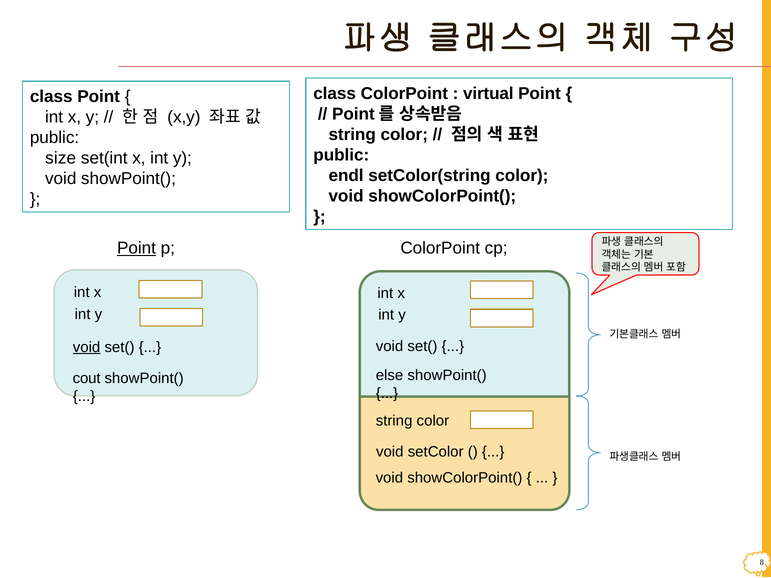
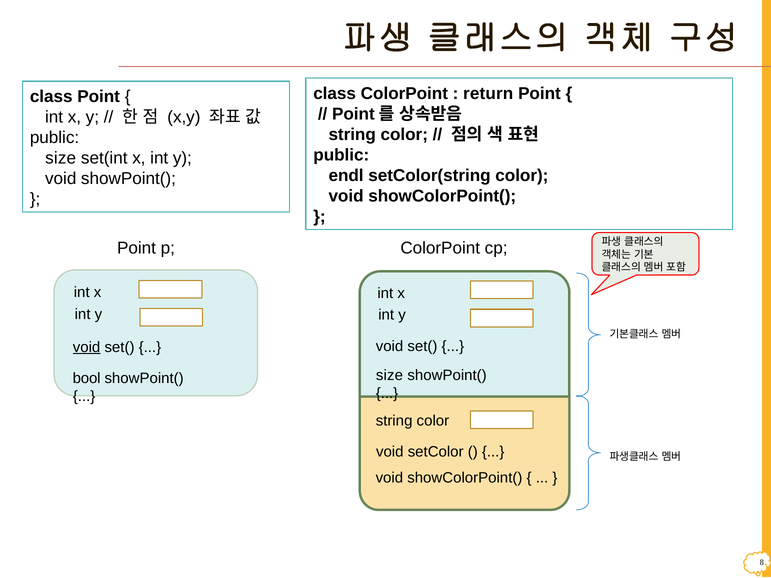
virtual: virtual -> return (488, 93)
Point underline: present -> none (136, 248)
else: else -> size (389, 375)
cout: cout -> bool (87, 378)
